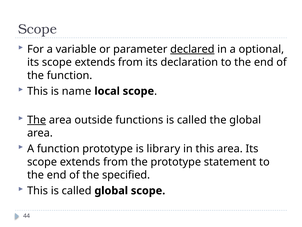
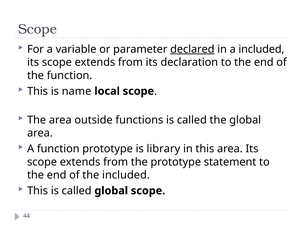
a optional: optional -> included (261, 49)
The underline: present -> none (37, 120)
the specified: specified -> included (126, 175)
